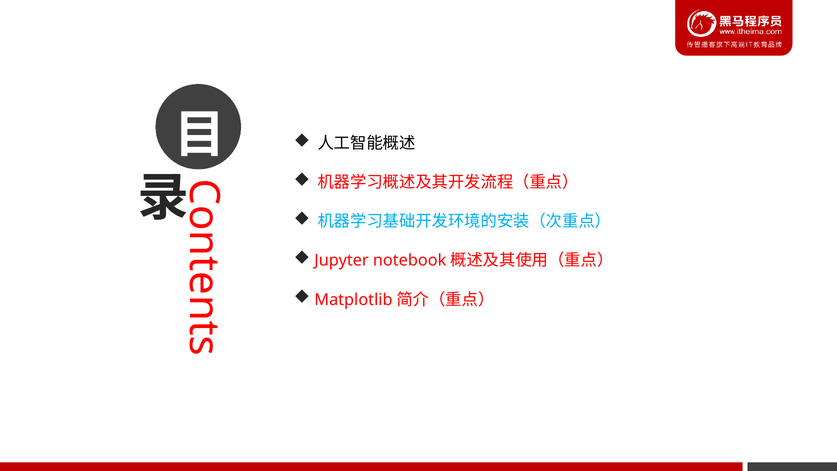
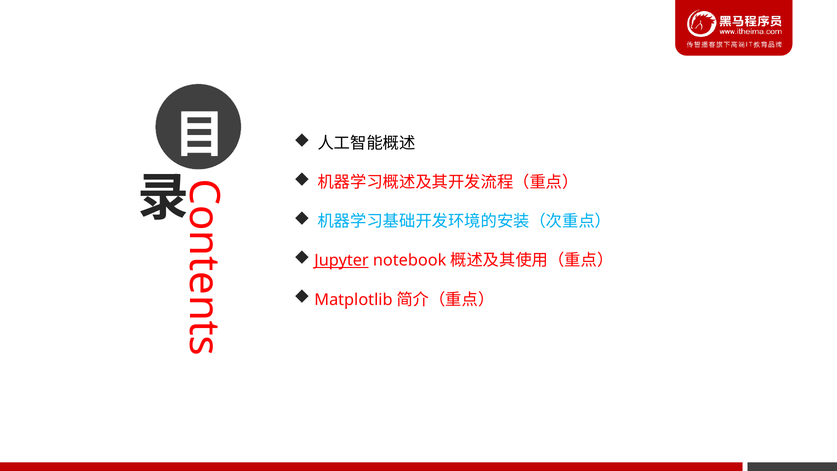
Jupyter underline: none -> present (342, 260)
